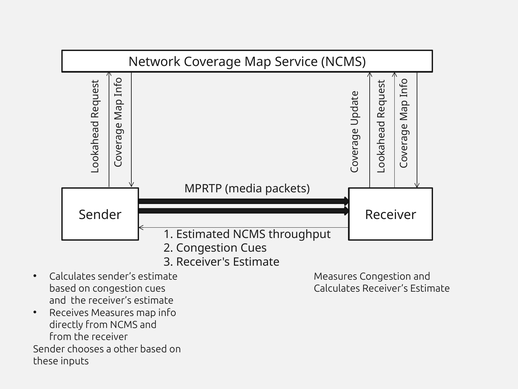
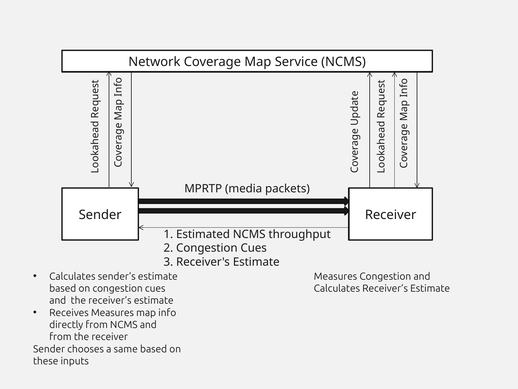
other: other -> same (126, 349)
